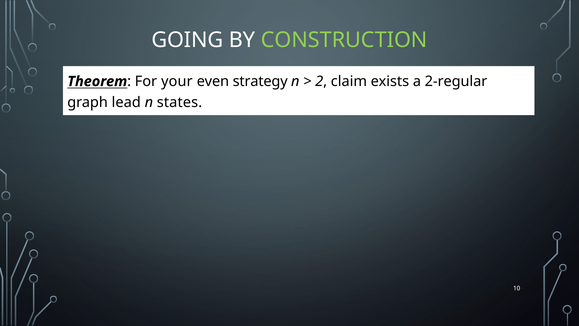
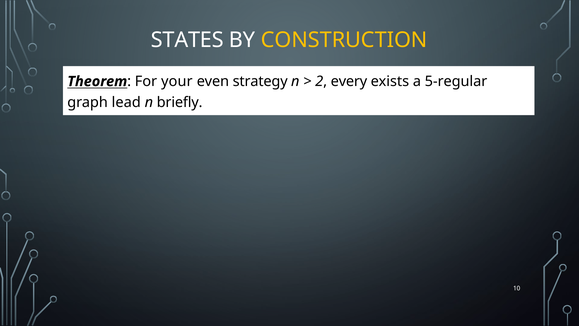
GOING: GOING -> STATES (187, 40)
CONSTRUCTION colour: light green -> yellow (344, 40)
claim: claim -> every (349, 81)
2-regular: 2-regular -> 5-regular (456, 81)
states: states -> briefly (180, 102)
